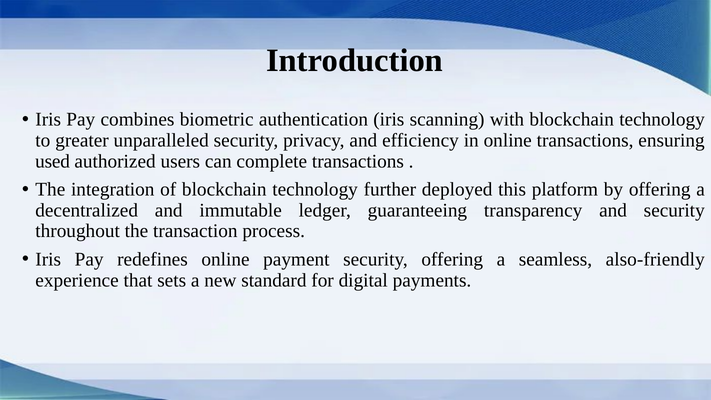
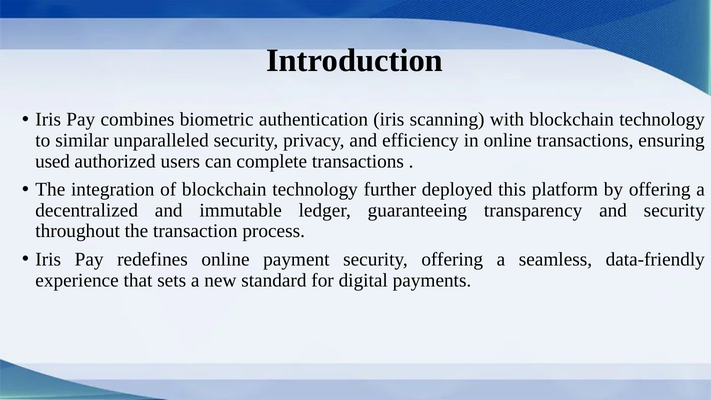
greater: greater -> similar (82, 140)
also-friendly: also-friendly -> data-friendly (655, 259)
